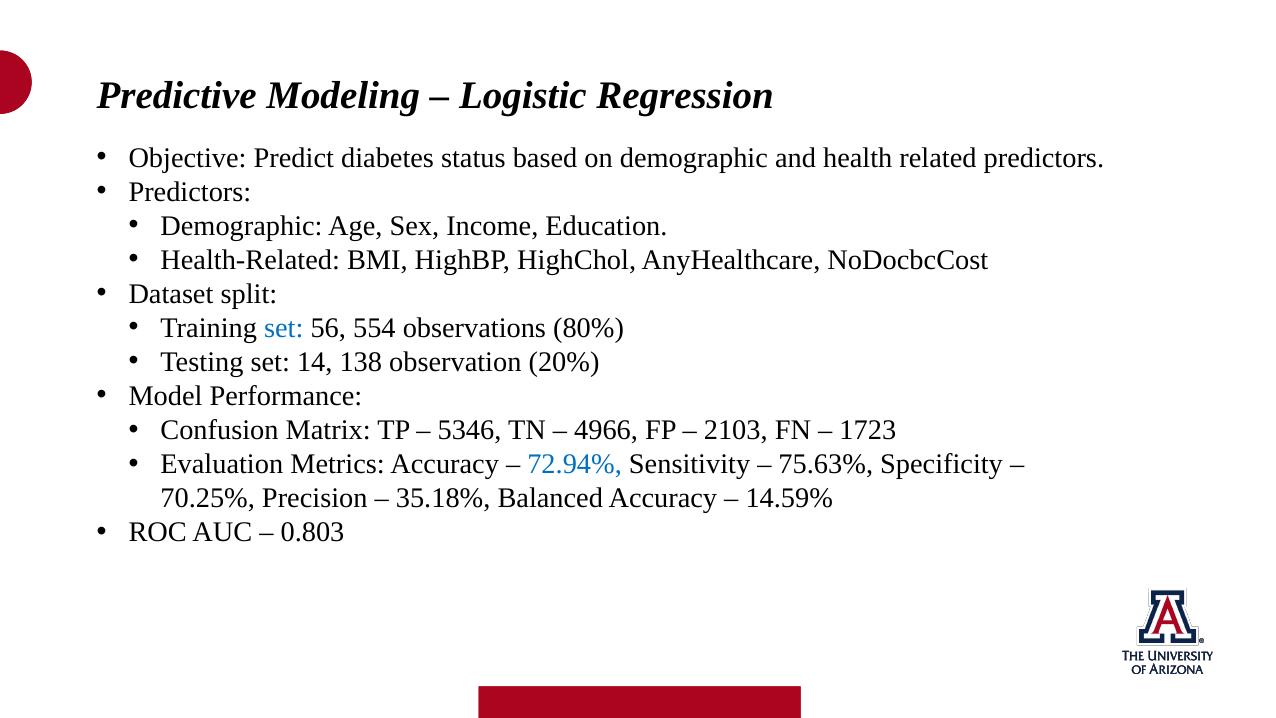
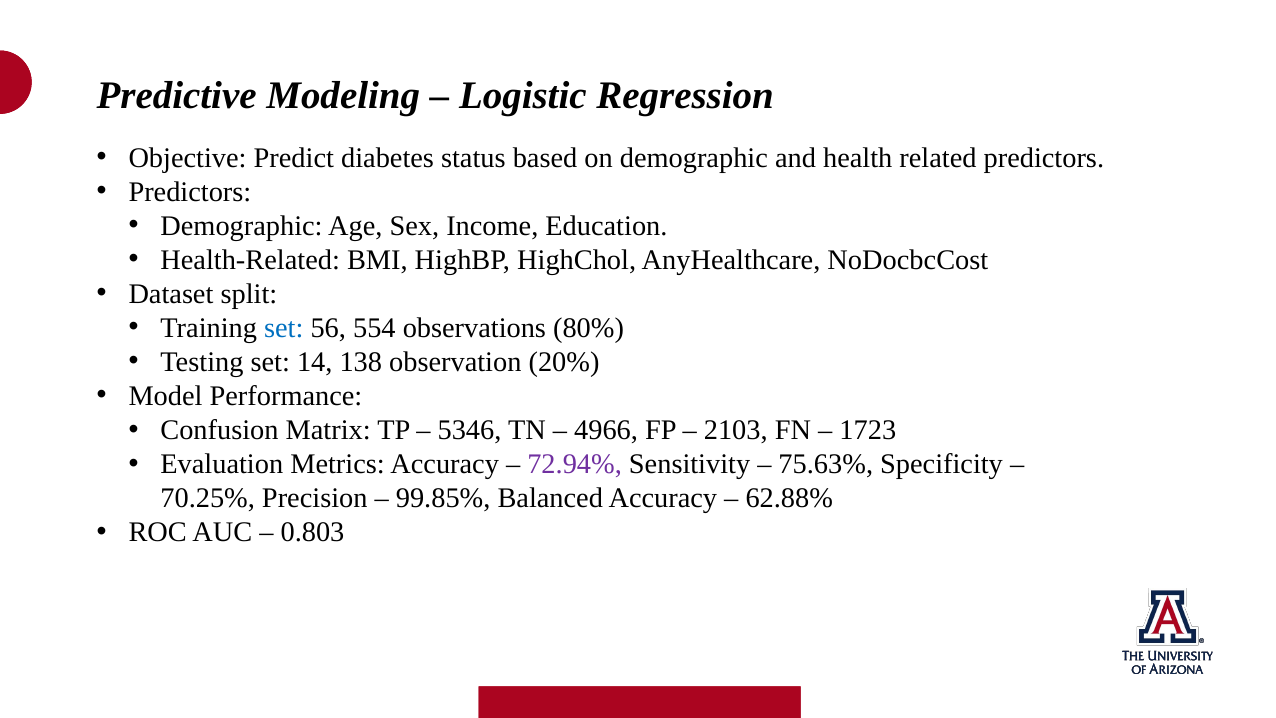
72.94% colour: blue -> purple (575, 464)
35.18%: 35.18% -> 99.85% (443, 498)
14.59%: 14.59% -> 62.88% (789, 498)
